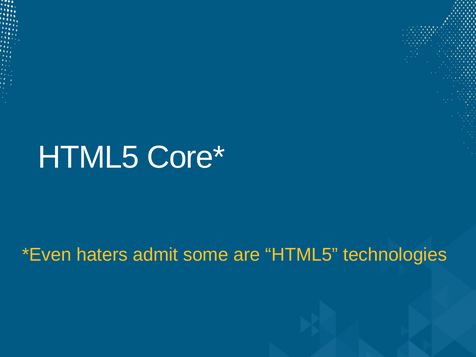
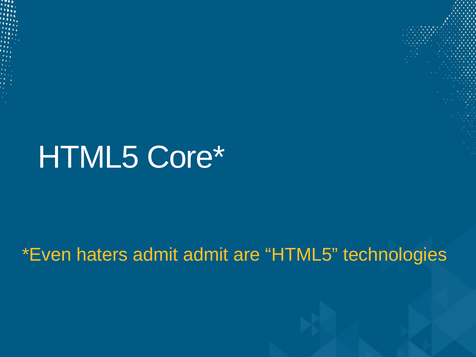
admit some: some -> admit (206, 255)
